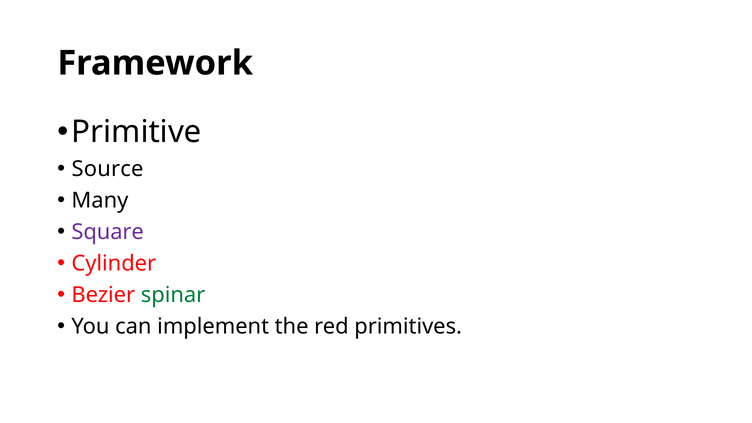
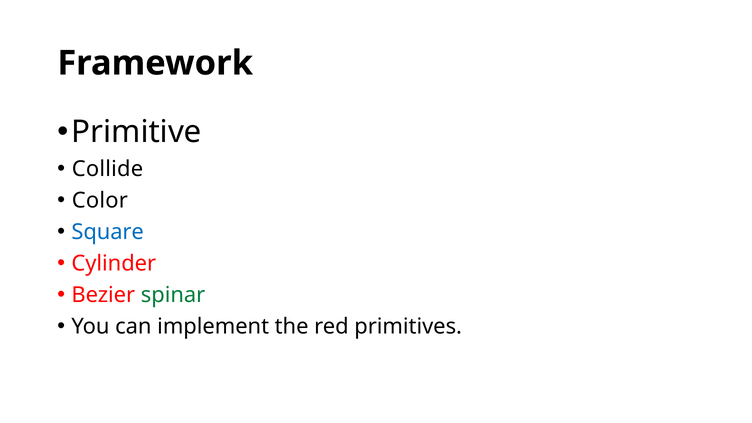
Source: Source -> Collide (108, 169)
Many: Many -> Color (100, 200)
Square colour: purple -> blue (108, 232)
